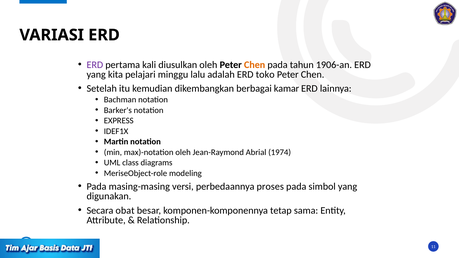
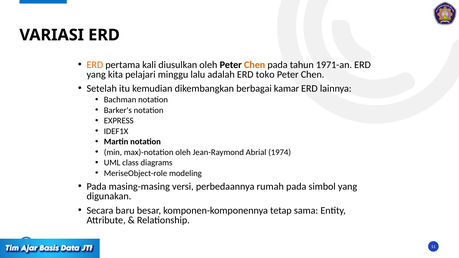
ERD colour: purple -> orange (95, 65)
1906-an: 1906-an -> 1971-an (334, 65)
proses: proses -> rumah (270, 187)
obat: obat -> baru (125, 211)
